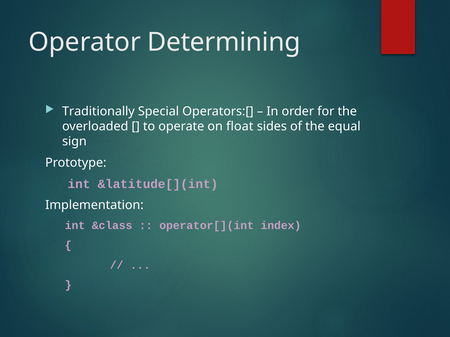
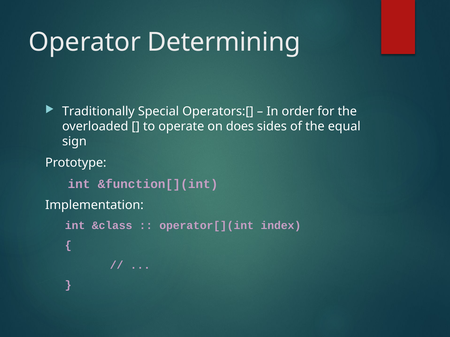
float: float -> does (240, 127)
&latitude[](int: &latitude[](int -> &function[](int (158, 184)
